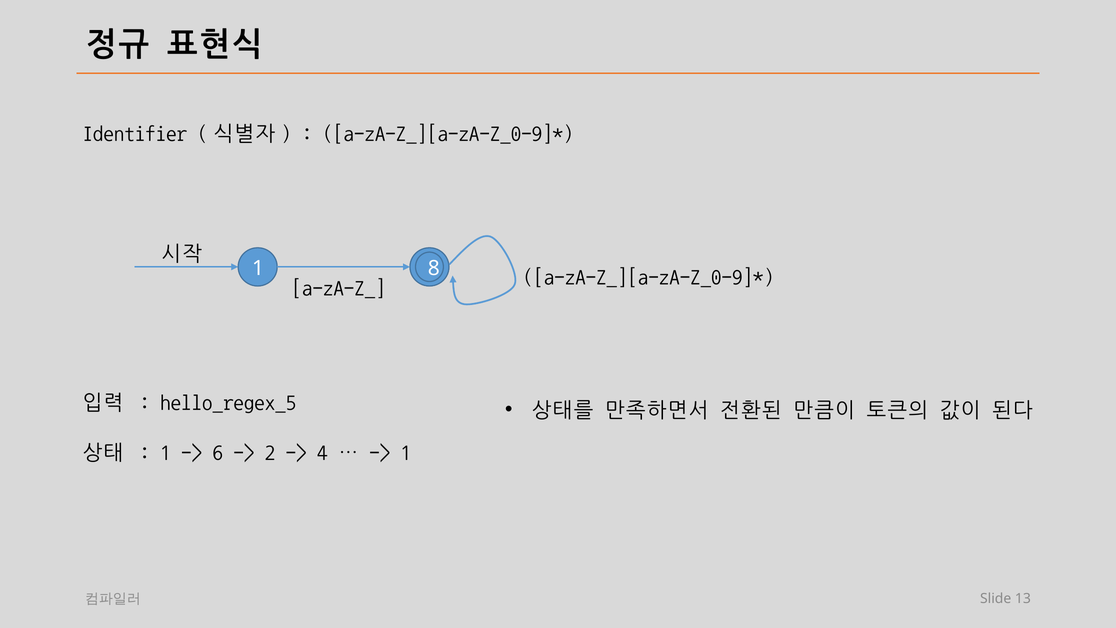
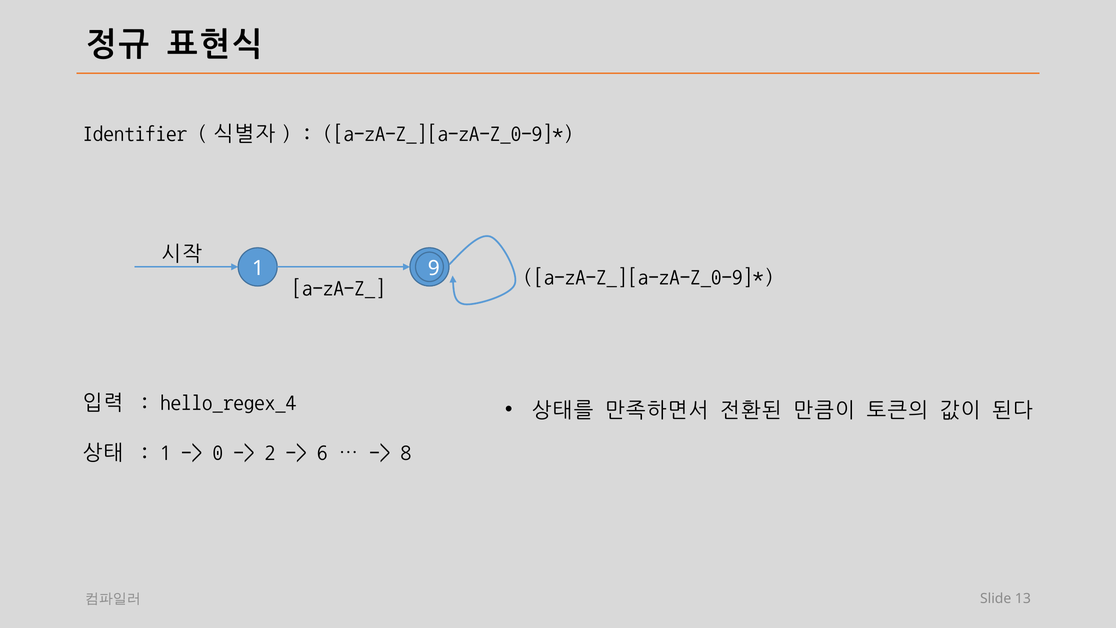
8: 8 -> 9 (434, 268)
hello_regex_5: hello_regex_5 -> hello_regex_4 (228, 402)
6: 6 -> 0 (218, 452)
4: 4 -> 6 (322, 452)
1: 1 -> 8 (406, 452)
